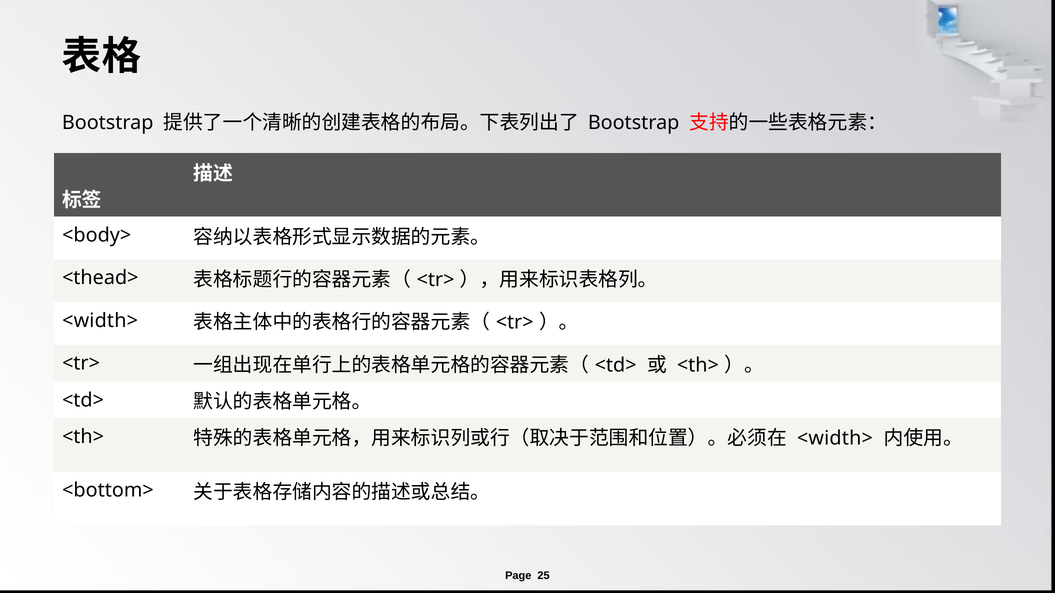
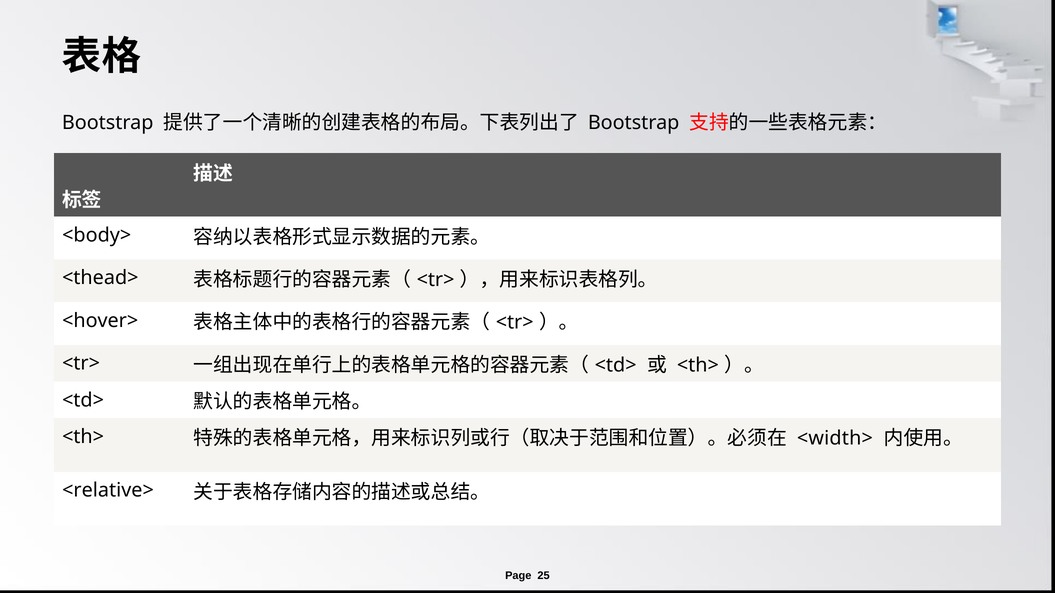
<width>: <width> -> <hover> (100, 321)
<bottom>: <bottom> -> <relative> (108, 491)
